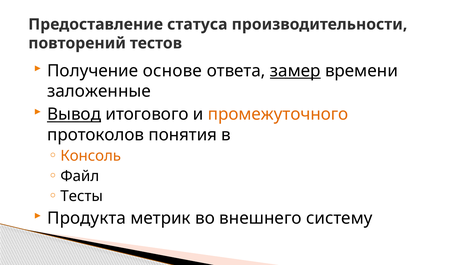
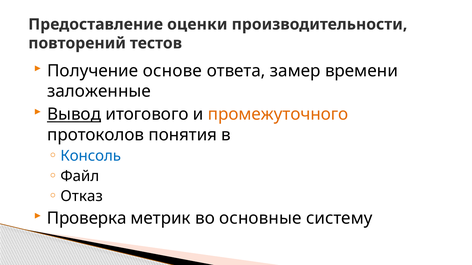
статуса: статуса -> оценки (197, 24)
замер underline: present -> none (295, 71)
Консоль colour: orange -> blue (91, 156)
Тесты: Тесты -> Отказ (82, 197)
Продукта: Продукта -> Проверка (87, 219)
внешнего: внешнего -> основные (260, 219)
